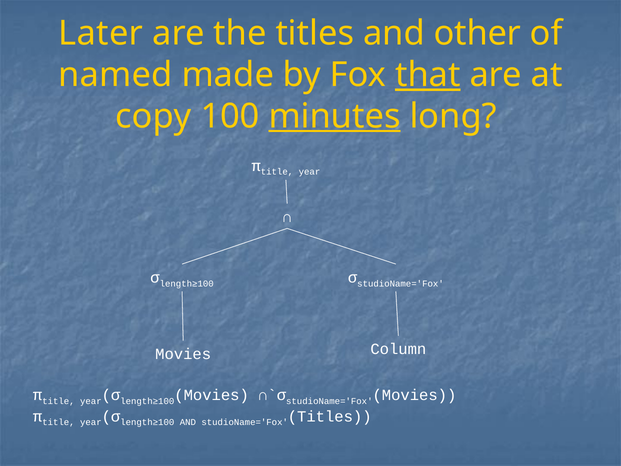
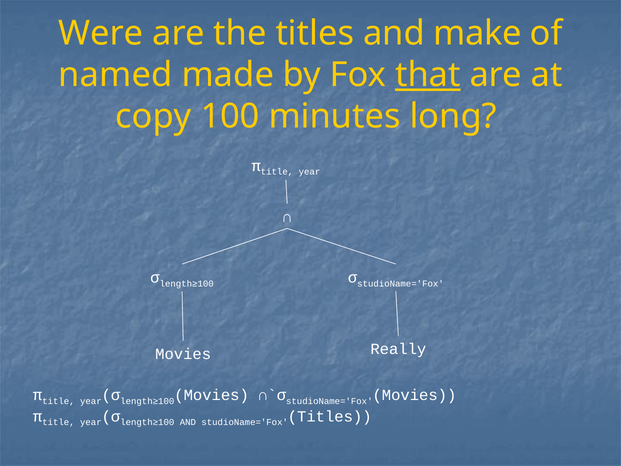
Later: Later -> Were (101, 33)
other: other -> make (478, 33)
minutes underline: present -> none (335, 116)
Column: Column -> Really (398, 349)
